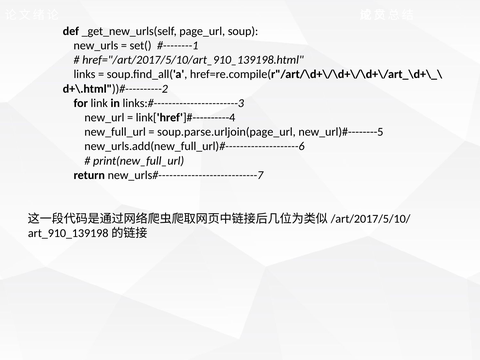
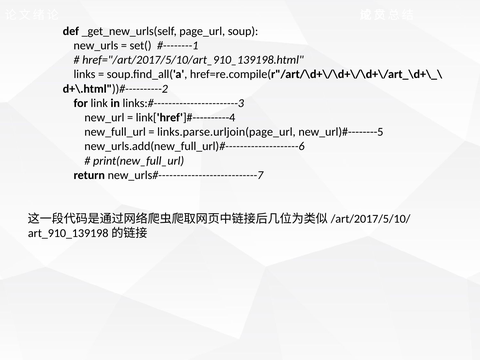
soup.parse.urljoin(page_url: soup.parse.urljoin(page_url -> links.parse.urljoin(page_url (226, 132)
